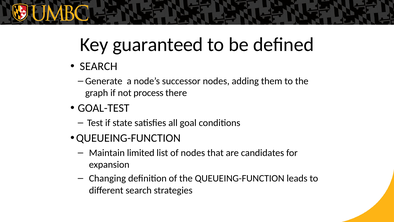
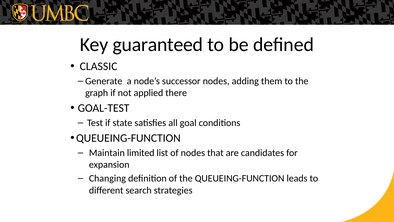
SEARCH: SEARCH -> CLASSIC (99, 66)
process: process -> applied (148, 93)
